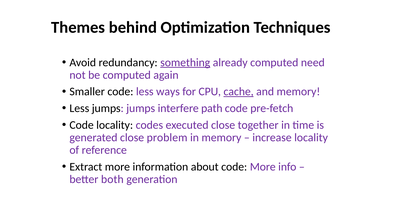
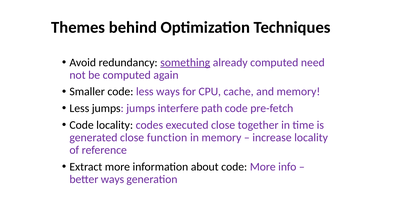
cache underline: present -> none (239, 92)
problem: problem -> function (167, 138)
better both: both -> ways (112, 180)
